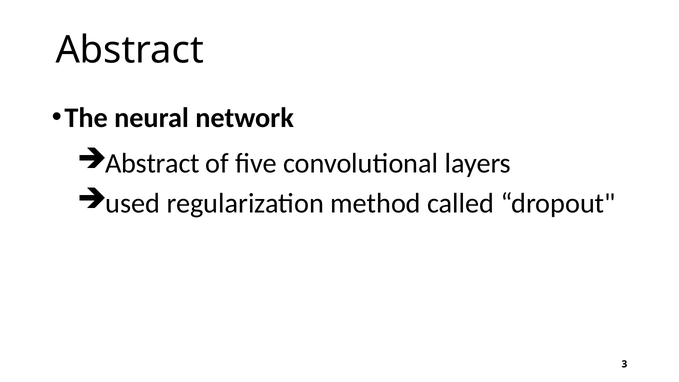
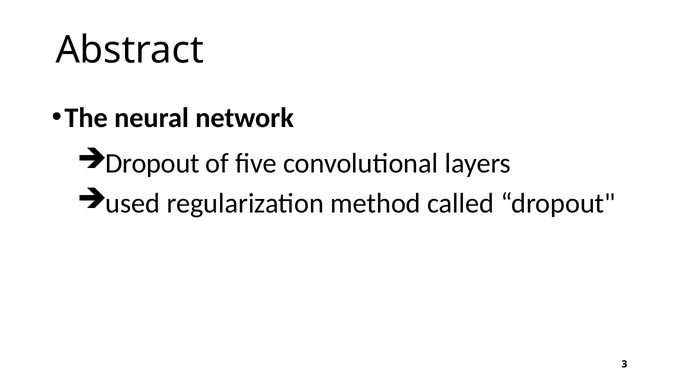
Abstract: Abstract -> Dropout (152, 164)
